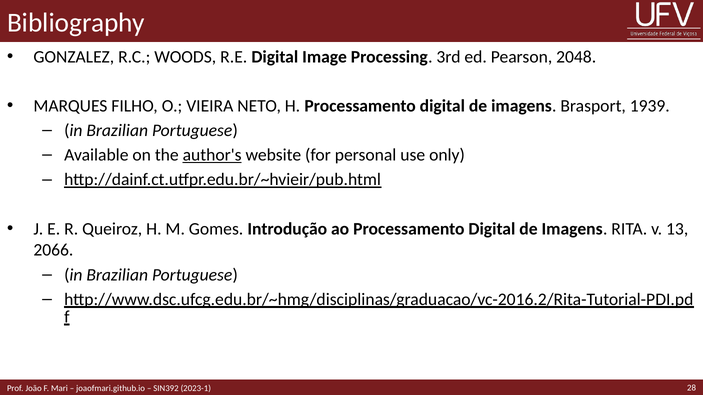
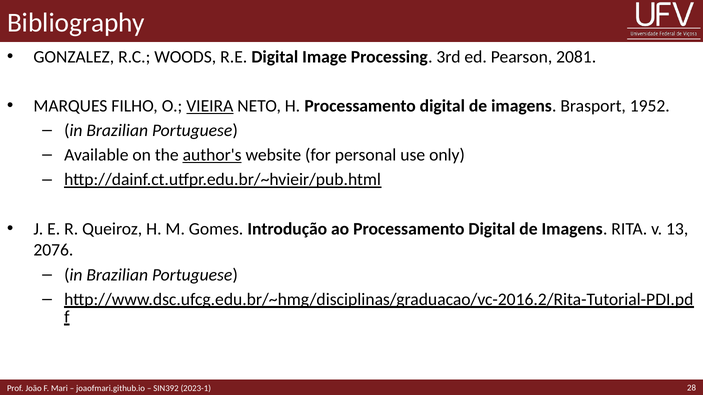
2048: 2048 -> 2081 (576, 57)
VIEIRA underline: none -> present (210, 106)
1939: 1939 -> 1952 (650, 106)
2066: 2066 -> 2076 (53, 250)
